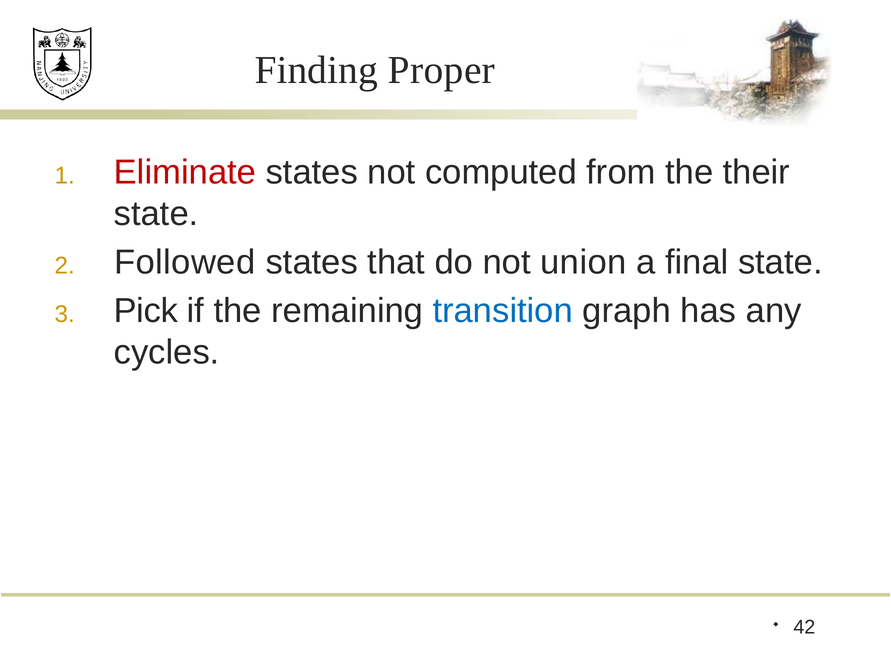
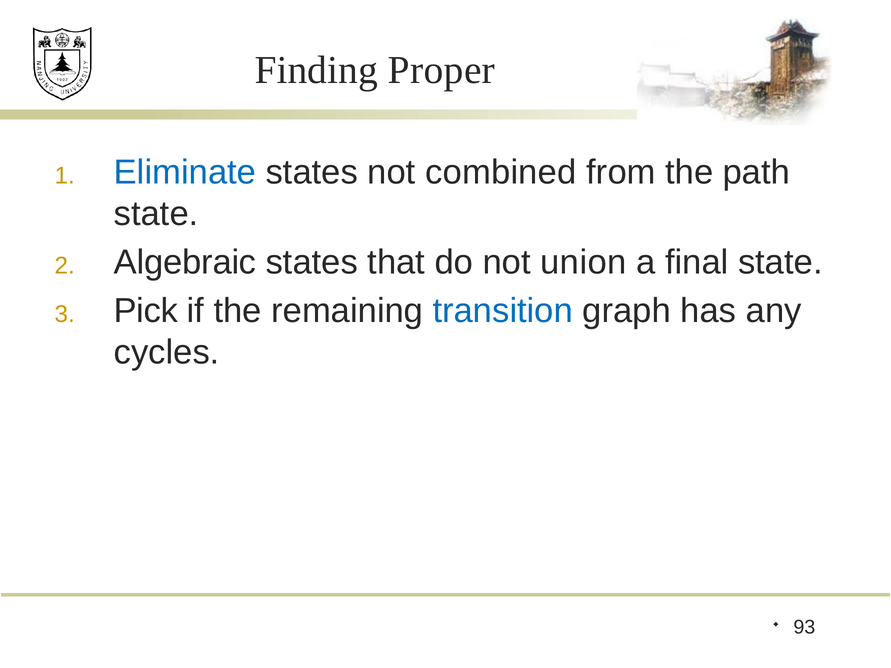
Eliminate colour: red -> blue (185, 172)
computed: computed -> combined (501, 172)
their: their -> path (756, 172)
Followed: Followed -> Algebraic (185, 262)
42: 42 -> 93 (804, 627)
